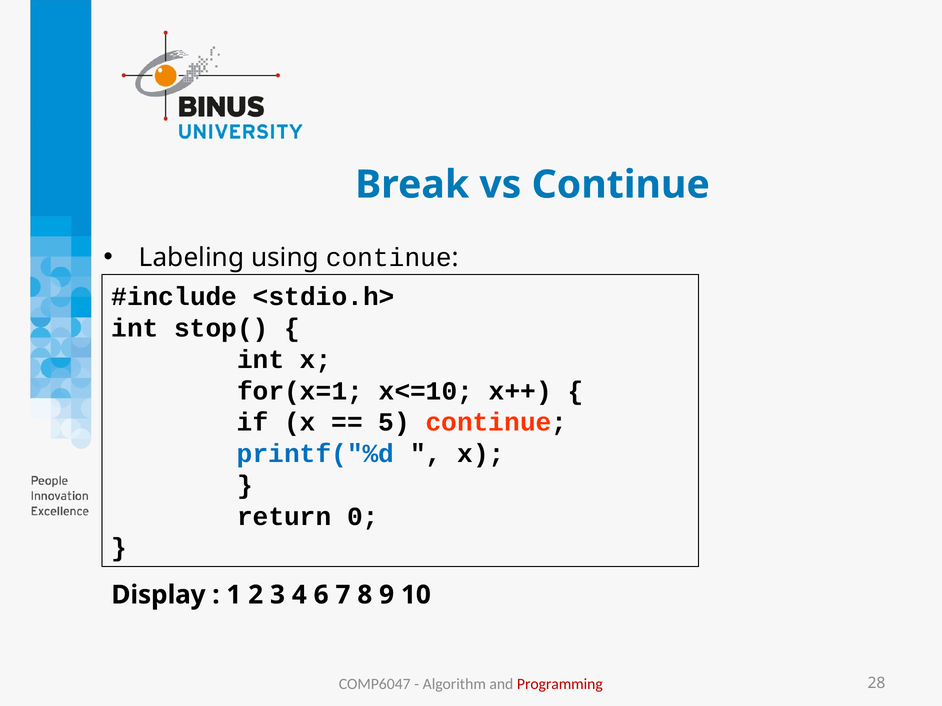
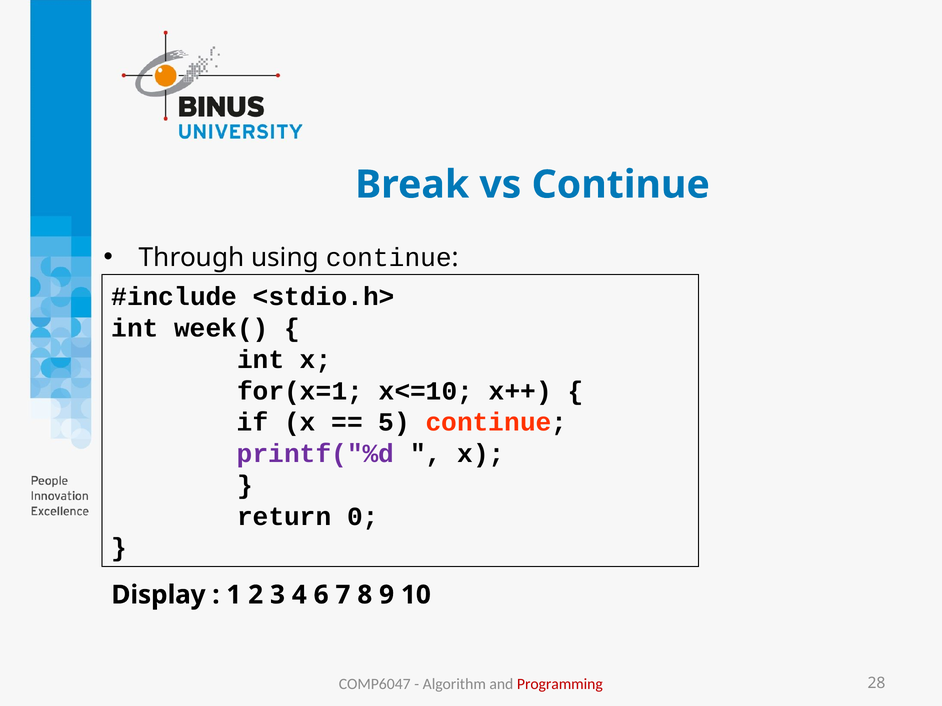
Labeling: Labeling -> Through (192, 258)
stop(: stop( -> week( (221, 328)
printf("%d colour: blue -> purple (316, 454)
